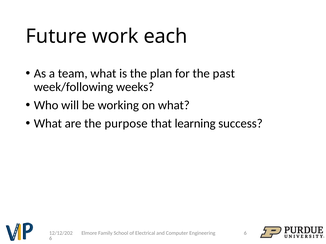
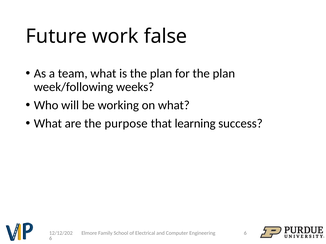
each: each -> false (166, 37)
for the past: past -> plan (224, 73)
